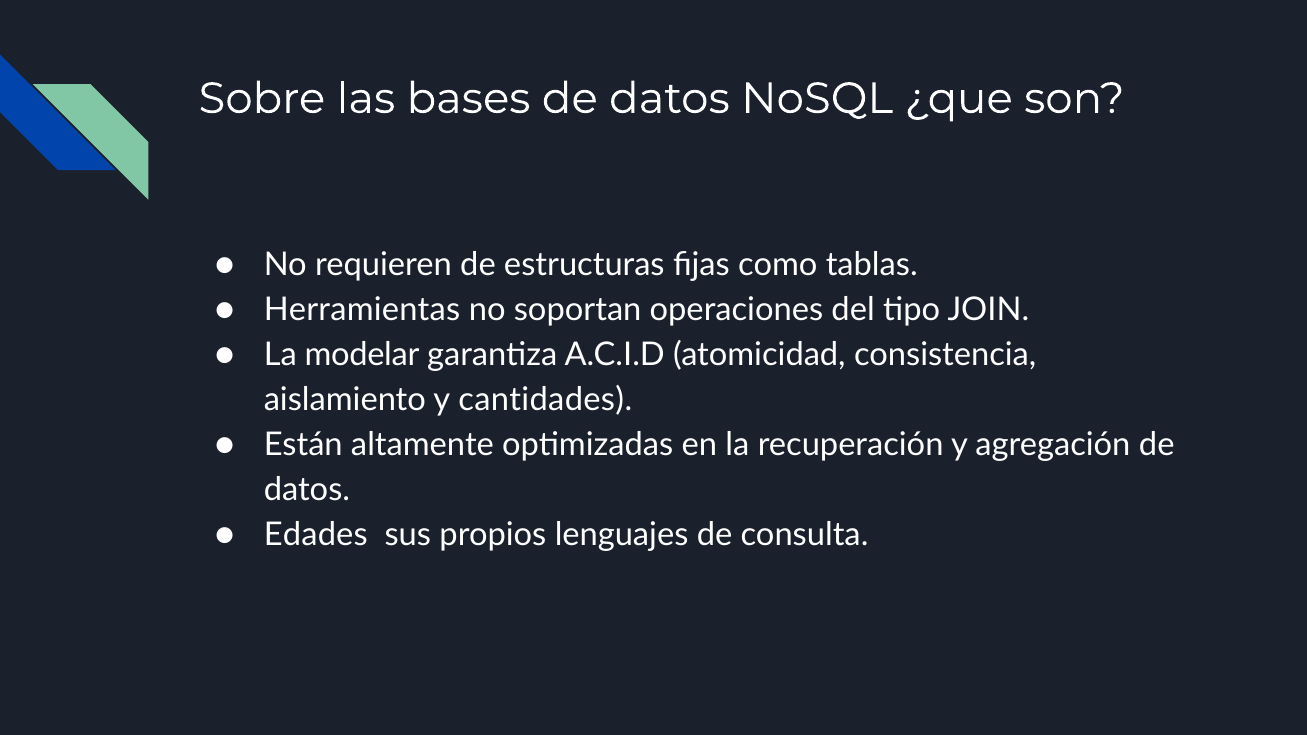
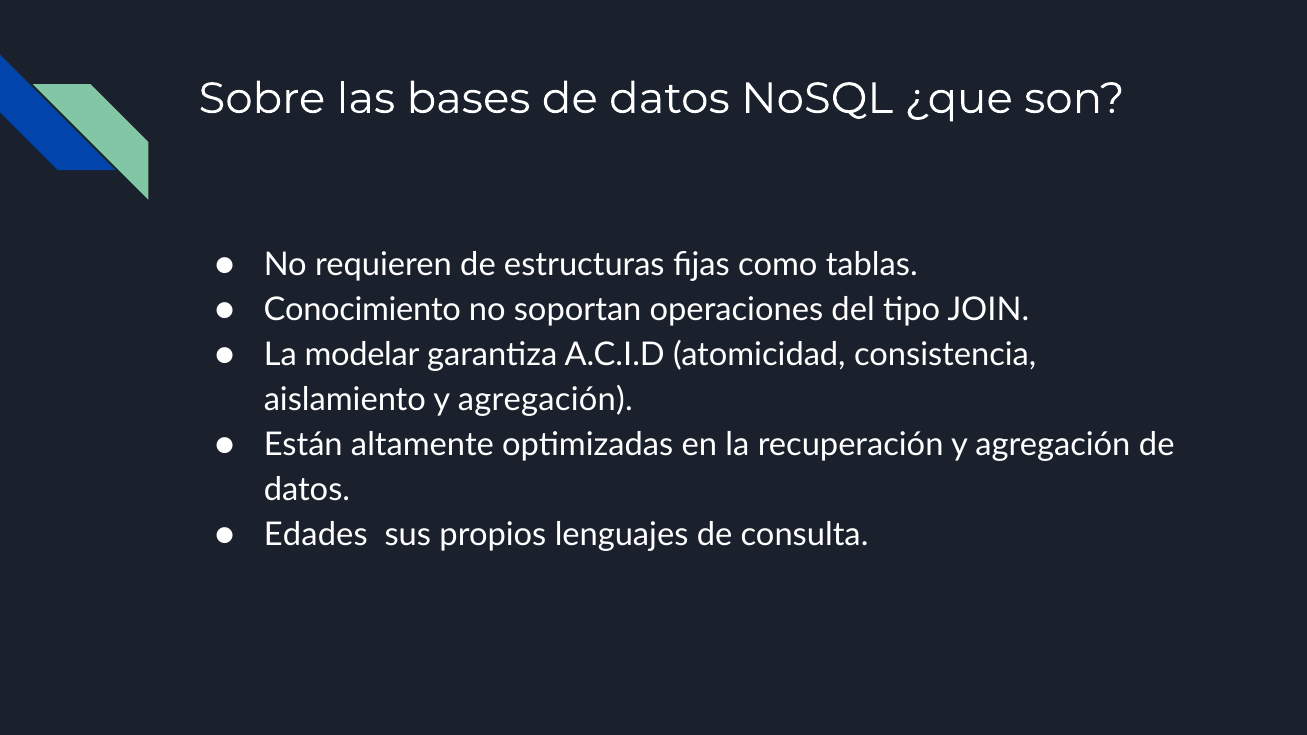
Herramientas: Herramientas -> Conocimiento (362, 310)
aislamiento y cantidades: cantidades -> agregación (545, 400)
